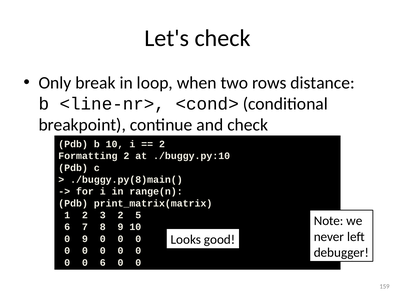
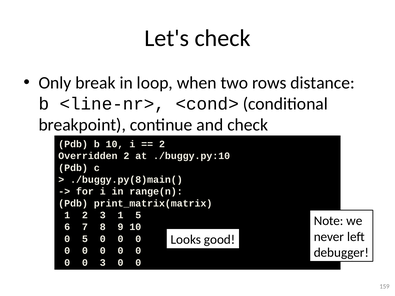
Formatting: Formatting -> Overridden (88, 156)
3 2: 2 -> 1 (120, 215)
0 9: 9 -> 5 (85, 239)
0 6: 6 -> 3 (103, 263)
